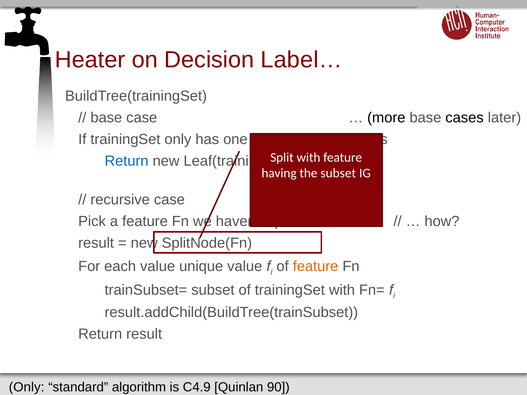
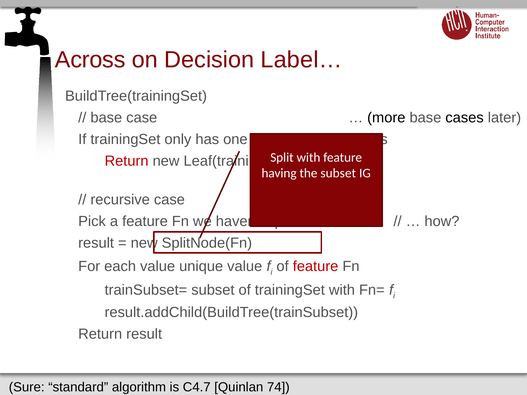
Heater: Heater -> Across (90, 60)
Return colour: blue -> red (127, 161)
feature colour: orange -> red (316, 266)
Only: Only -> Sure (27, 387)
C4.9: C4.9 -> C4.7 (197, 387)
90: 90 -> 74 (278, 387)
